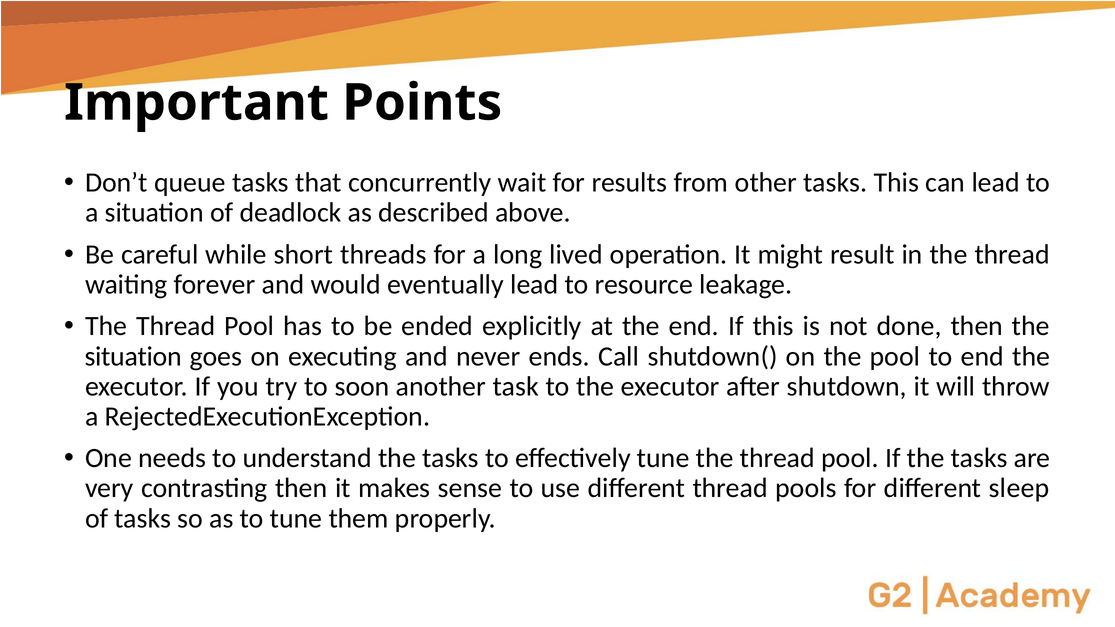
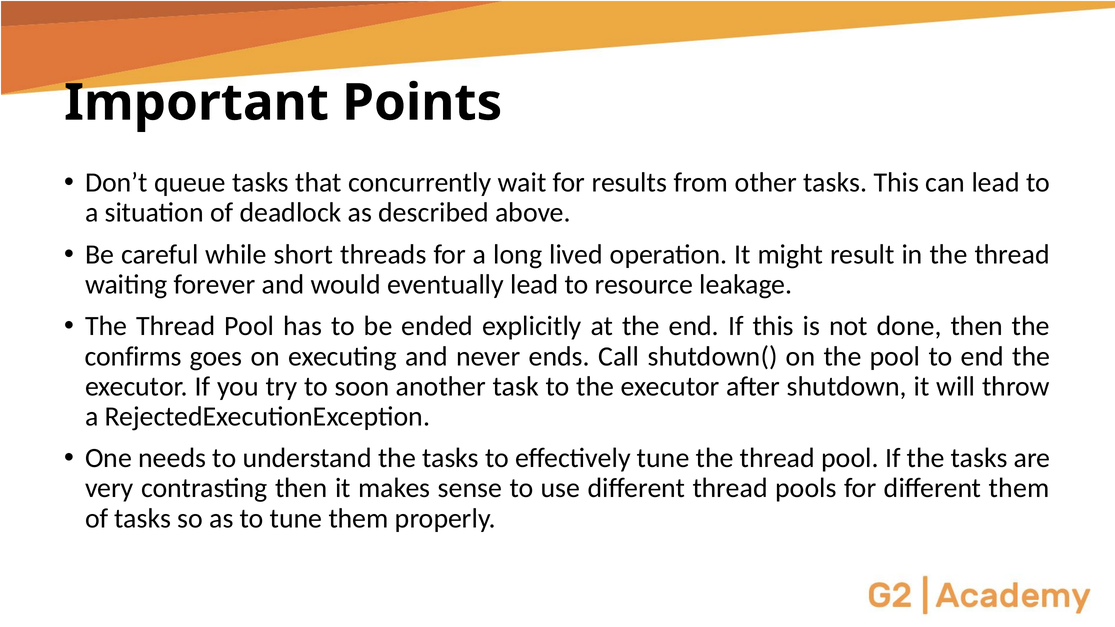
situation: situation -> confirms (133, 356)
different sleep: sleep -> them (1019, 488)
